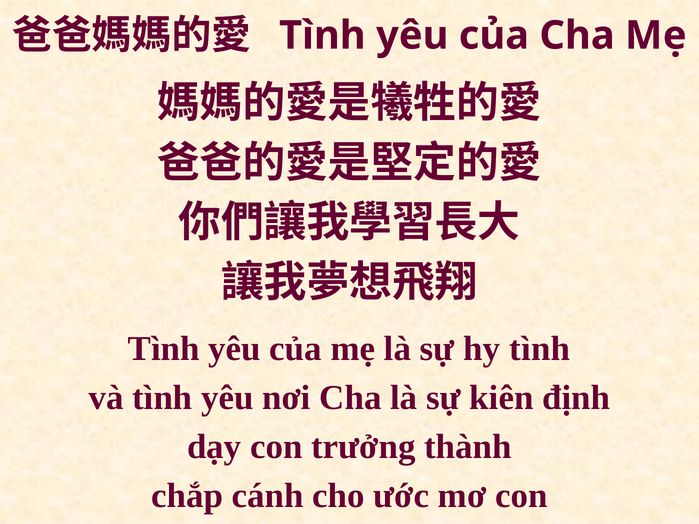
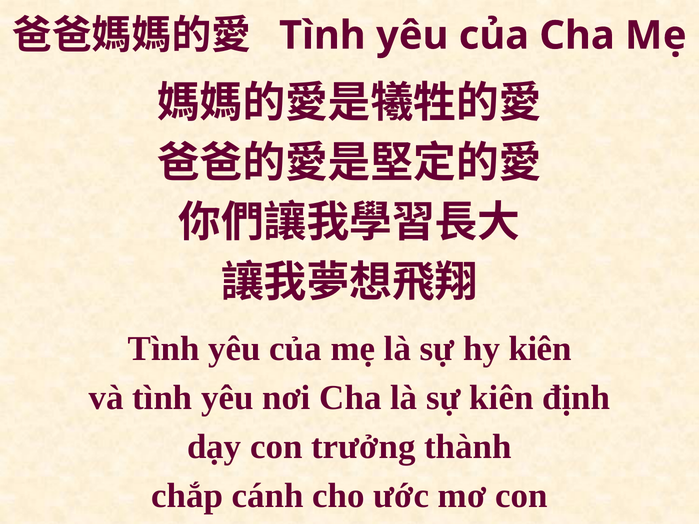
hy tình: tình -> kiên (540, 349)
